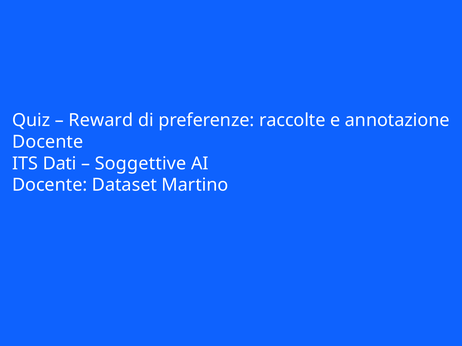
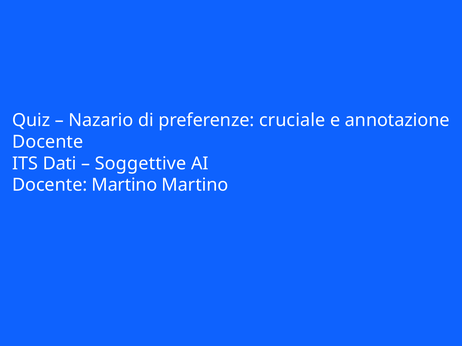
Reward: Reward -> Nazario (101, 121)
raccolte: raccolte -> cruciale (292, 121)
Docente Dataset: Dataset -> Martino (125, 185)
